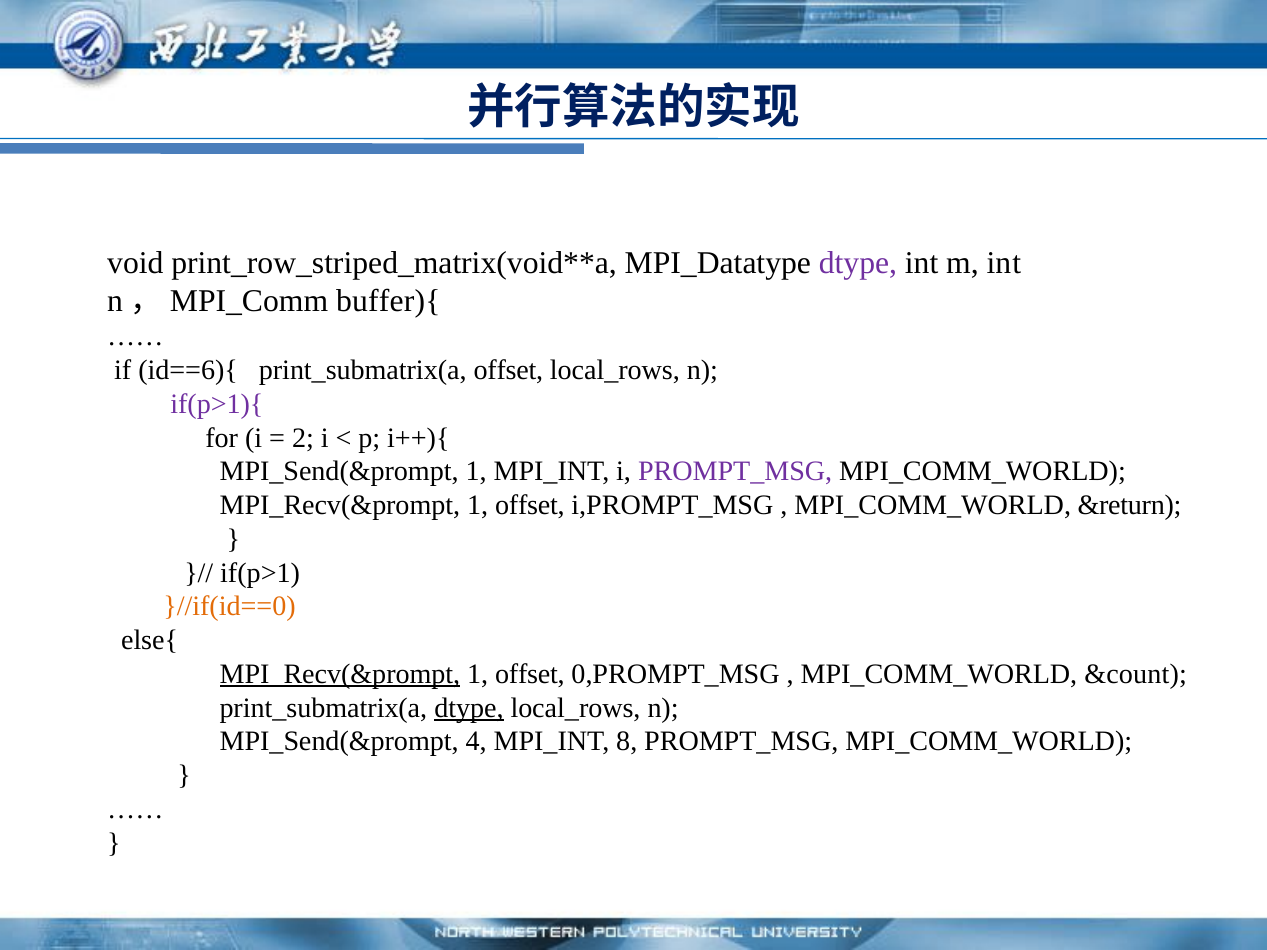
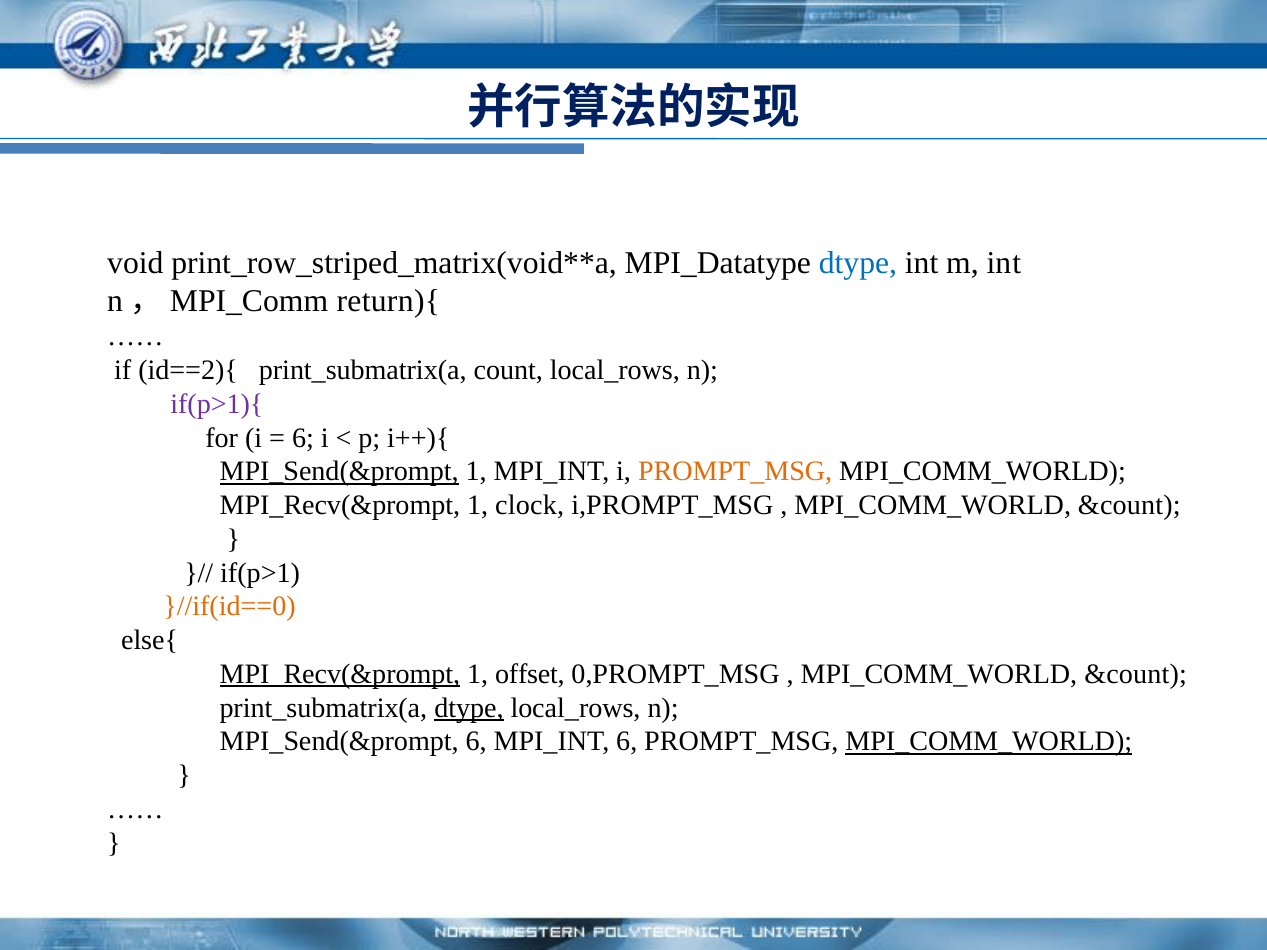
dtype colour: purple -> blue (858, 263)
buffer){: buffer){ -> return){ (388, 301)
id==6){: id==6){ -> id==2){ (188, 370)
print_submatrix(a offset: offset -> count (508, 370)
2: 2 -> 6 (303, 438)
MPI_Send(&prompt underline: none -> present (339, 472)
PROMPT_MSG colour: purple -> orange (735, 472)
offset: offset -> clock (530, 505)
&return: &return -> &count (1129, 505)
MPI_Send(&prompt 4: 4 -> 6 (476, 742)
MPI_INT 8: 8 -> 6 (627, 742)
MPI_COMM_WORLD underline: none -> present (989, 742)
